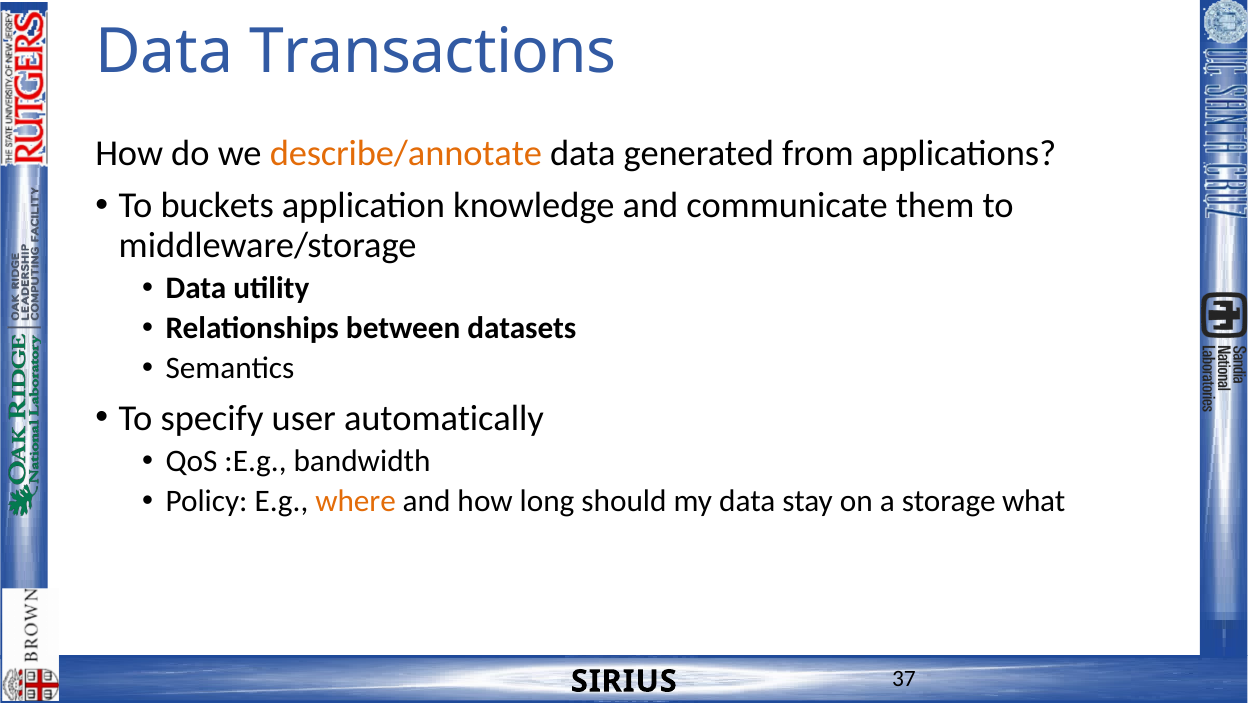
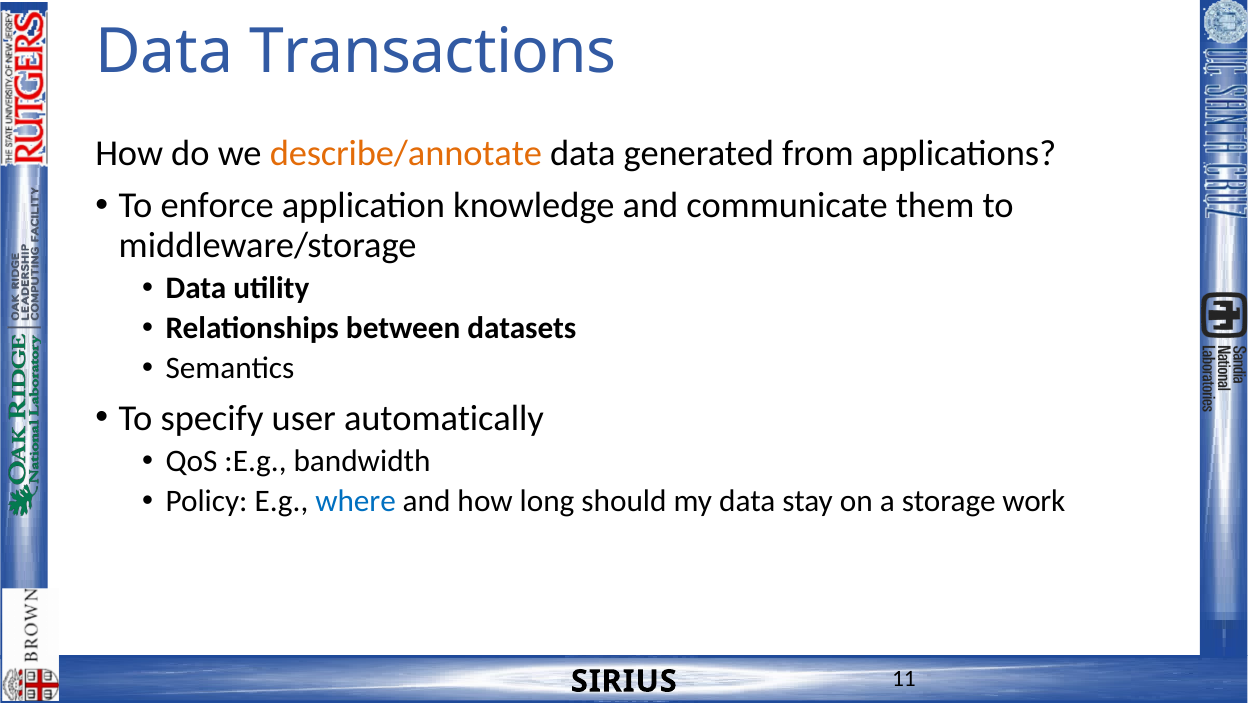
buckets: buckets -> enforce (217, 206)
where colour: orange -> blue (356, 501)
what: what -> work (1034, 501)
37: 37 -> 11 (904, 678)
